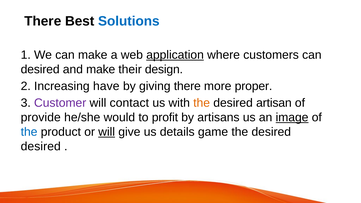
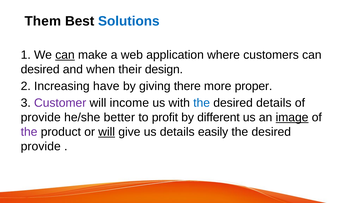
There: There -> Them (43, 21)
can underline: none -> present (65, 55)
application underline: present -> none (175, 55)
and make: make -> when (101, 69)
contact: contact -> income (129, 103)
the colour: orange -> blue (202, 103)
desired artisan: artisan -> details (274, 103)
would: would -> better (119, 118)
artisans: artisans -> different (218, 118)
the colour: blue -> purple (29, 132)
game: game -> easily (213, 132)
desired: desired -> provide (41, 146)
